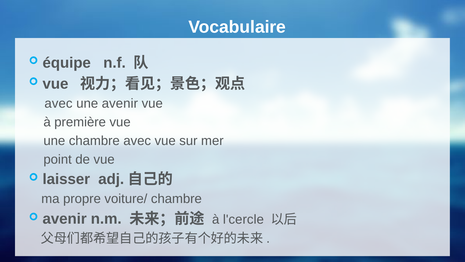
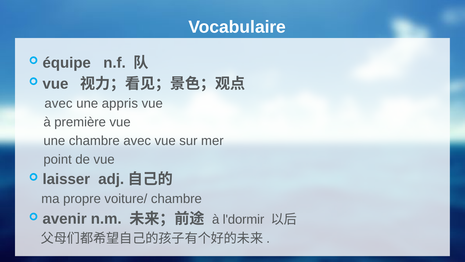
une avenir: avenir -> appris (120, 103)
l'cercle: l'cercle -> l'dormir (244, 219)
